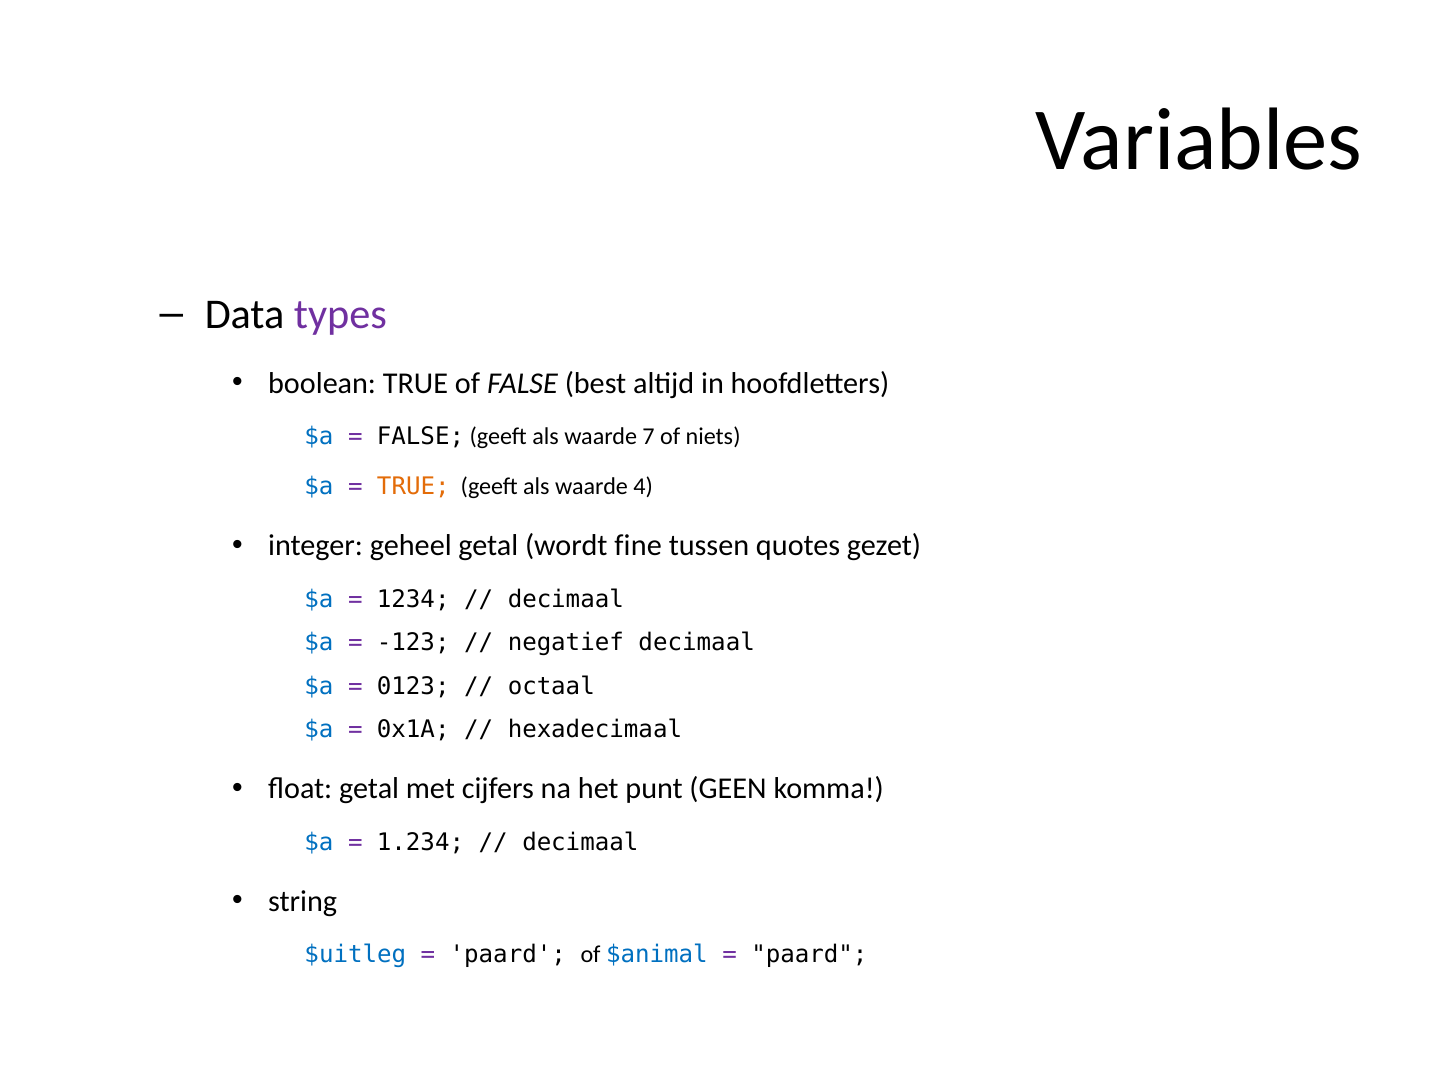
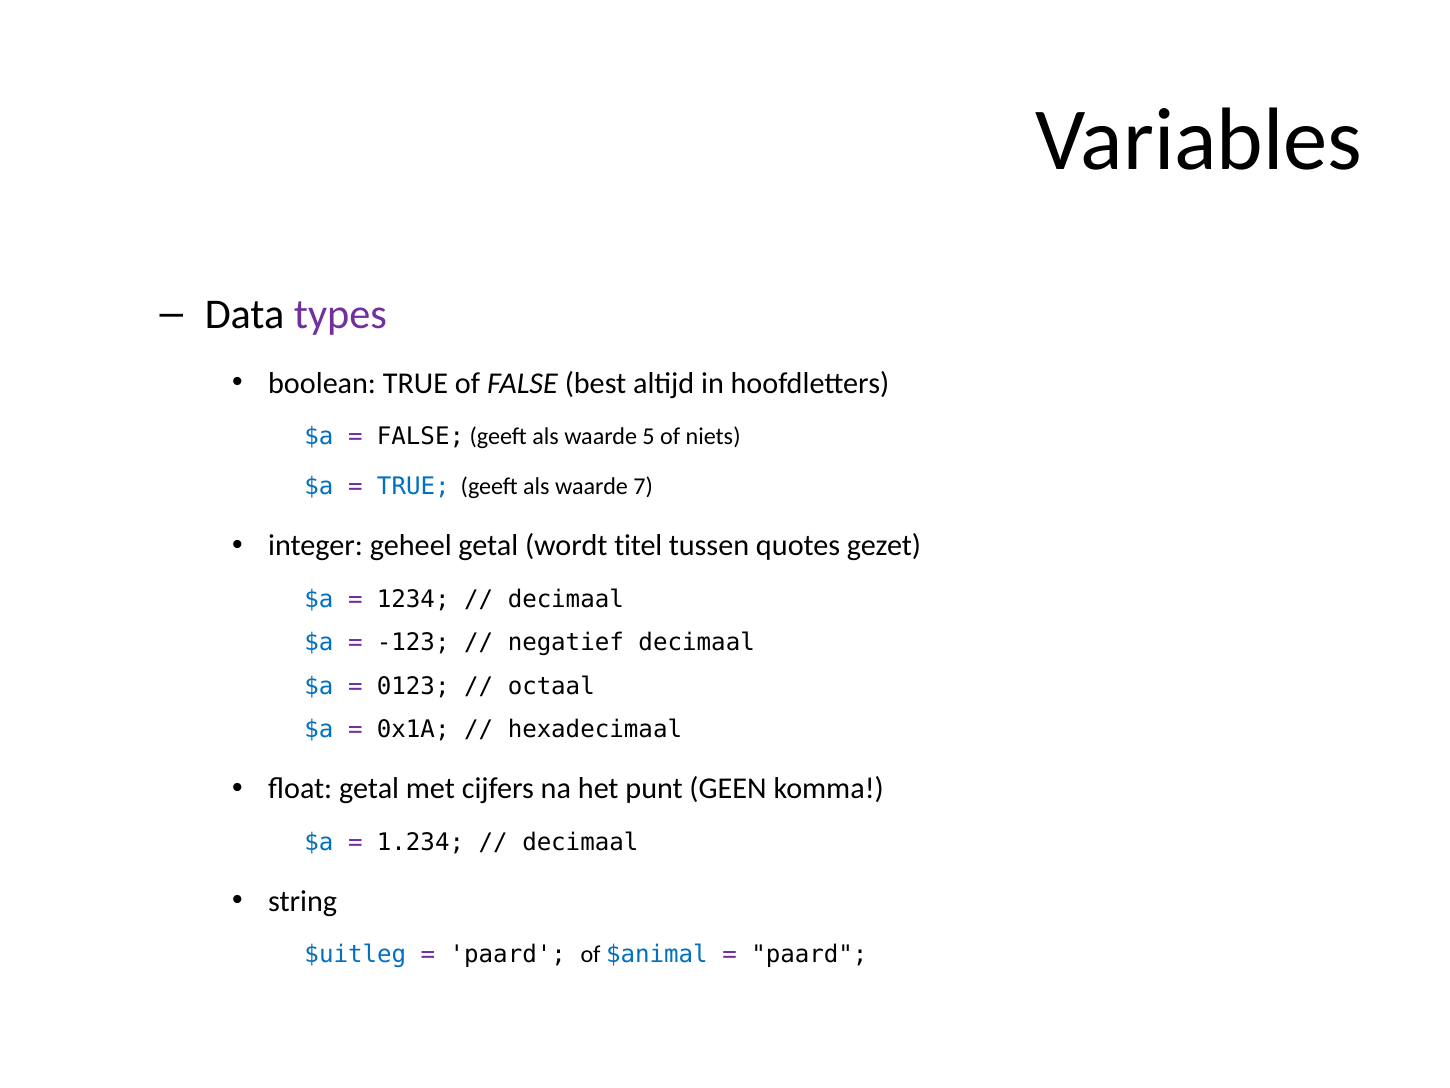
7: 7 -> 5 (649, 437)
TRUE colour: orange -> blue (413, 487)
4: 4 -> 7 (643, 487)
fine: fine -> titel (638, 546)
